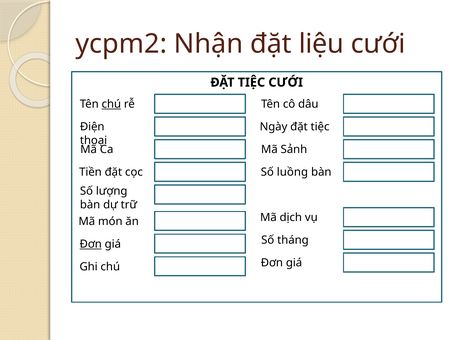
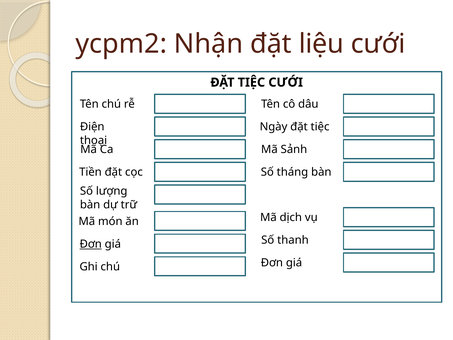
chú underline: present -> none (111, 104)
luồng: luồng -> tháng (292, 172)
tháng: tháng -> thanh (293, 240)
